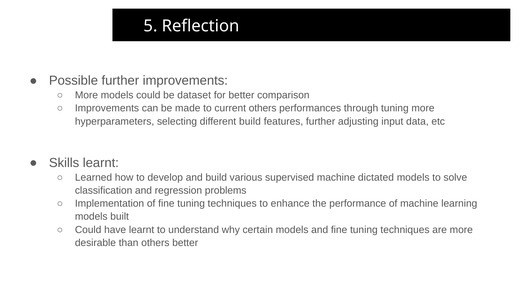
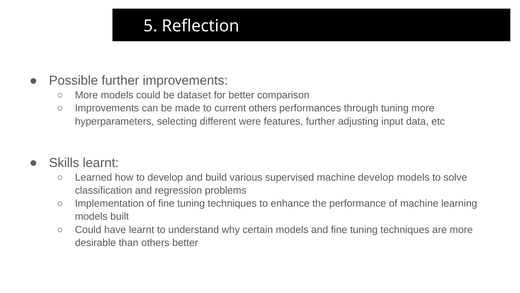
different build: build -> were (250, 121)
machine dictated: dictated -> develop (376, 177)
